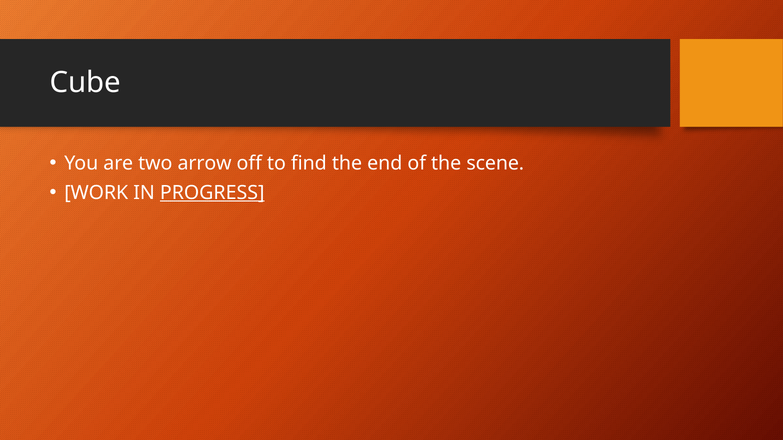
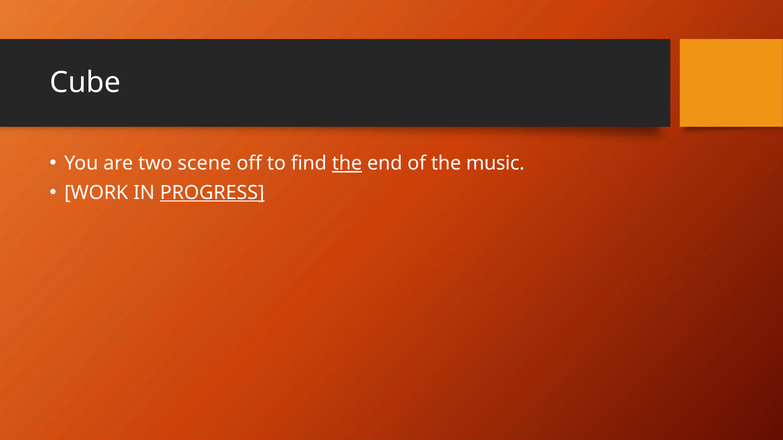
arrow: arrow -> scene (204, 163)
the underline: none -> present (347, 163)
scene: scene -> music (495, 163)
